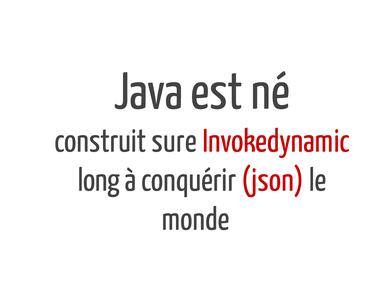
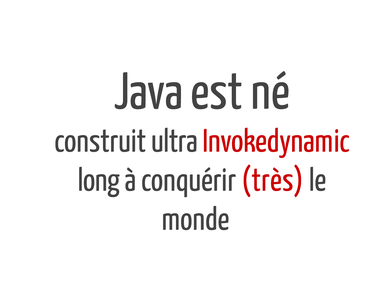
sure: sure -> ultra (174, 141)
json: json -> très (272, 180)
